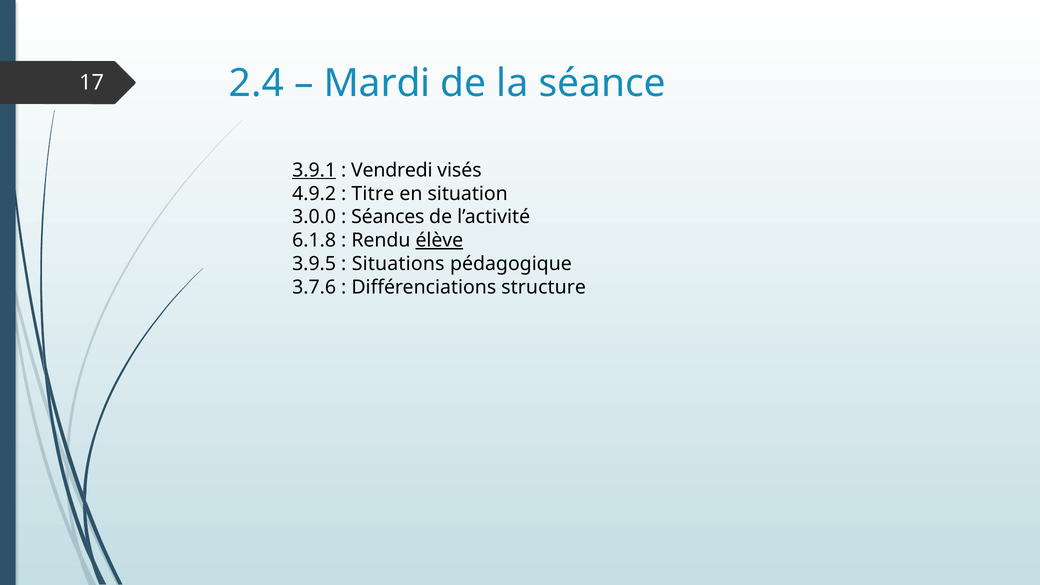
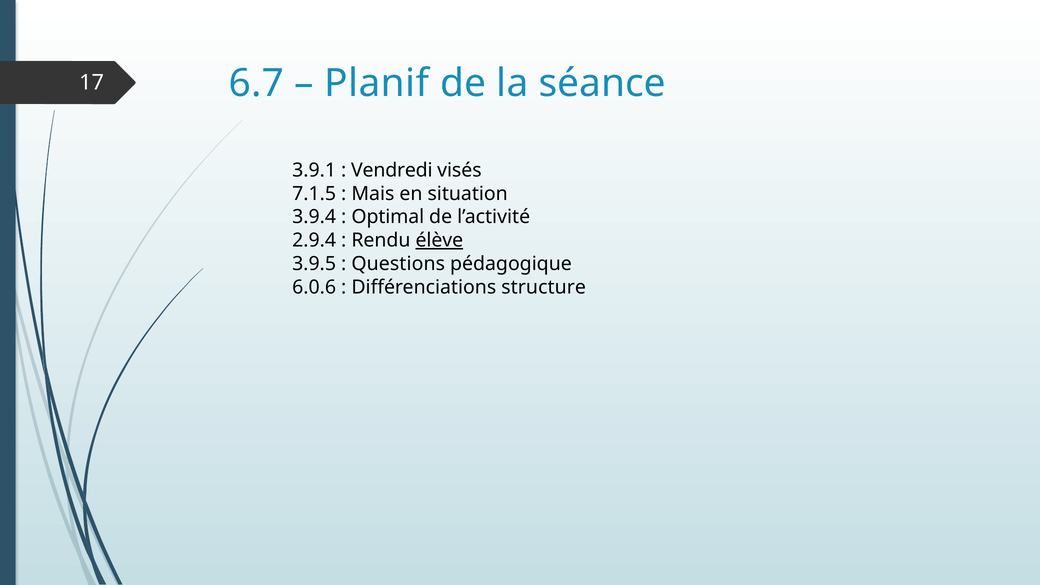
2.4: 2.4 -> 6.7 (257, 83)
Mardi: Mardi -> Planif (377, 83)
3.9.1 underline: present -> none (314, 170)
4.9.2: 4.9.2 -> 7.1.5 (314, 194)
Titre: Titre -> Mais (373, 194)
3.0.0: 3.0.0 -> 3.9.4 (314, 217)
Séances: Séances -> Optimal (388, 217)
6.1.8: 6.1.8 -> 2.9.4 (314, 240)
Situations: Situations -> Questions (398, 264)
3.7.6: 3.7.6 -> 6.0.6 (314, 287)
